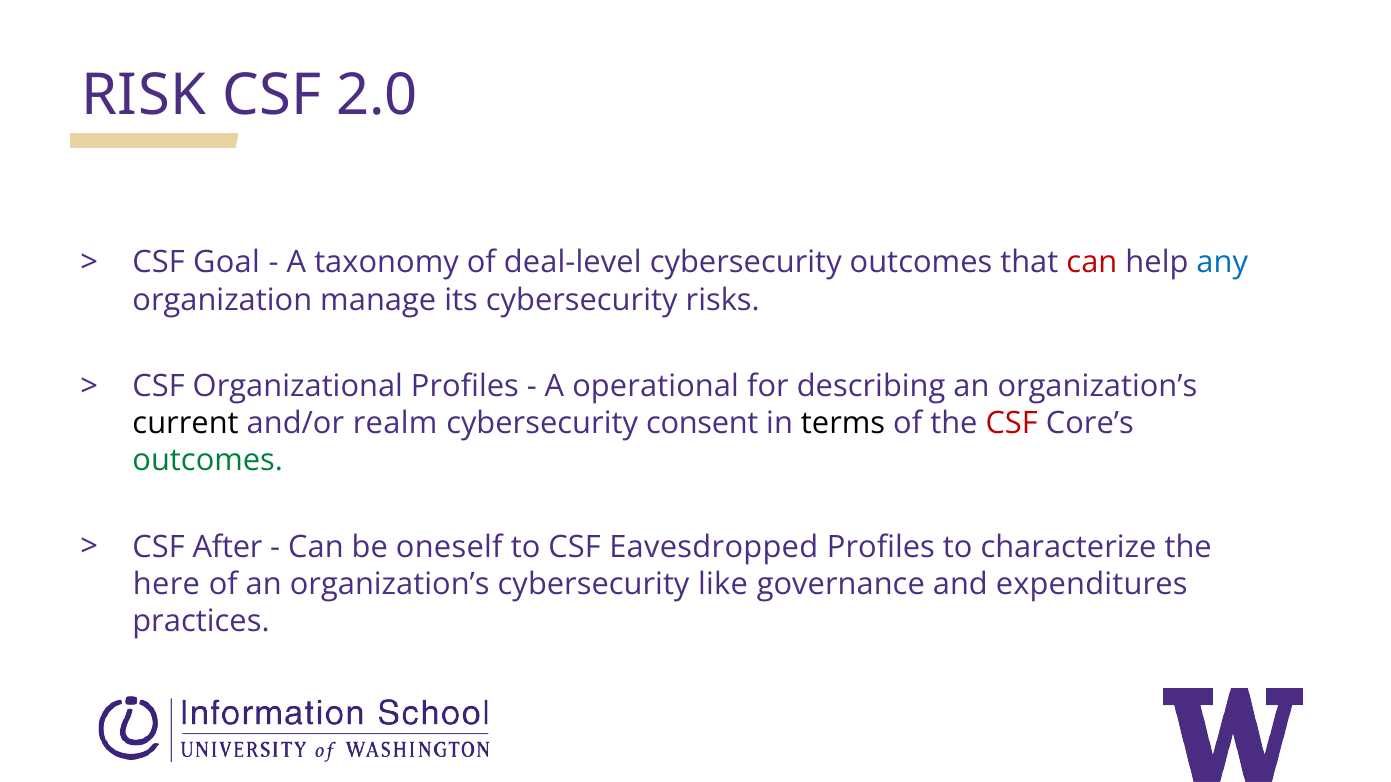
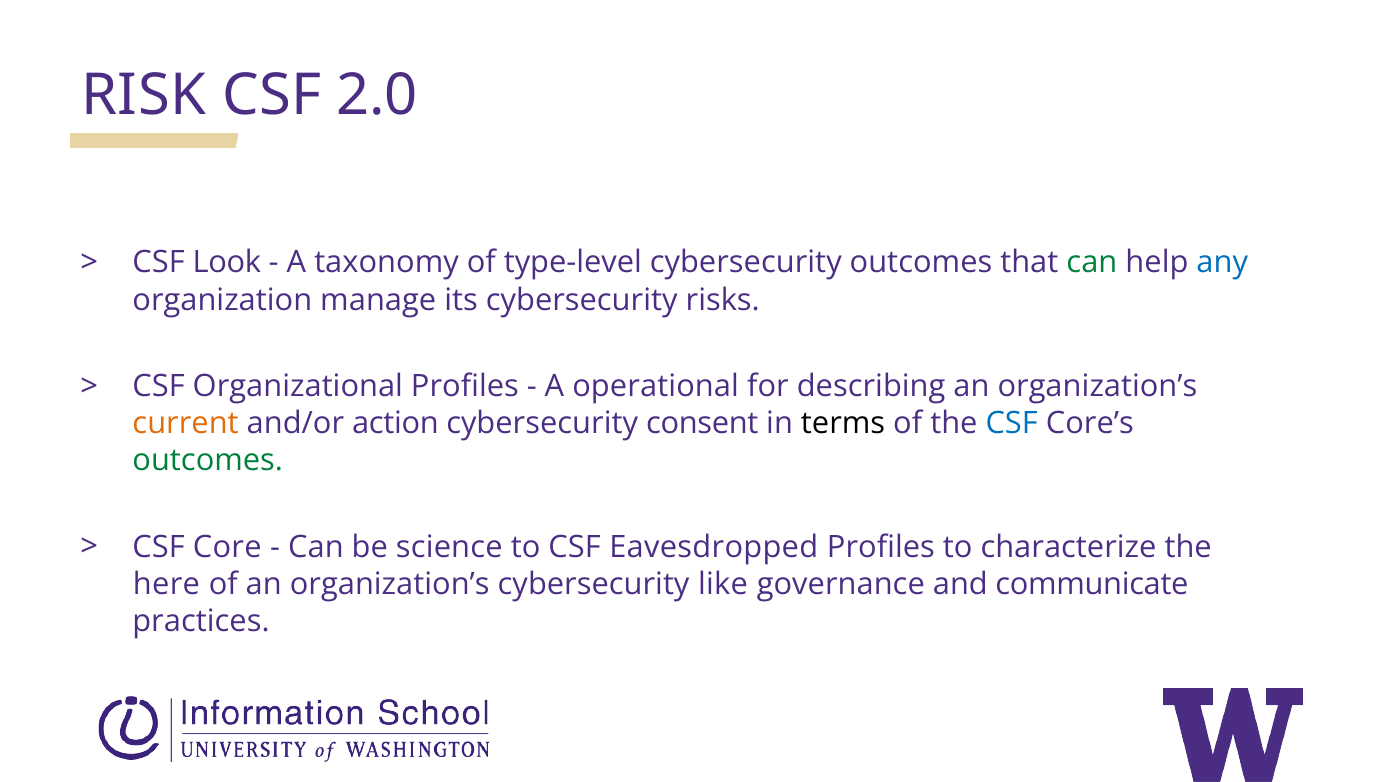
Goal: Goal -> Look (227, 263)
deal-level: deal-level -> type-level (573, 263)
can colour: red -> green (1092, 263)
current colour: black -> orange (186, 424)
realm: realm -> action (395, 424)
CSF colour: red -> blue (1012, 424)
After: After -> Core (227, 548)
oneself: oneself -> science (449, 548)
expenditures: expenditures -> communicate (1092, 585)
